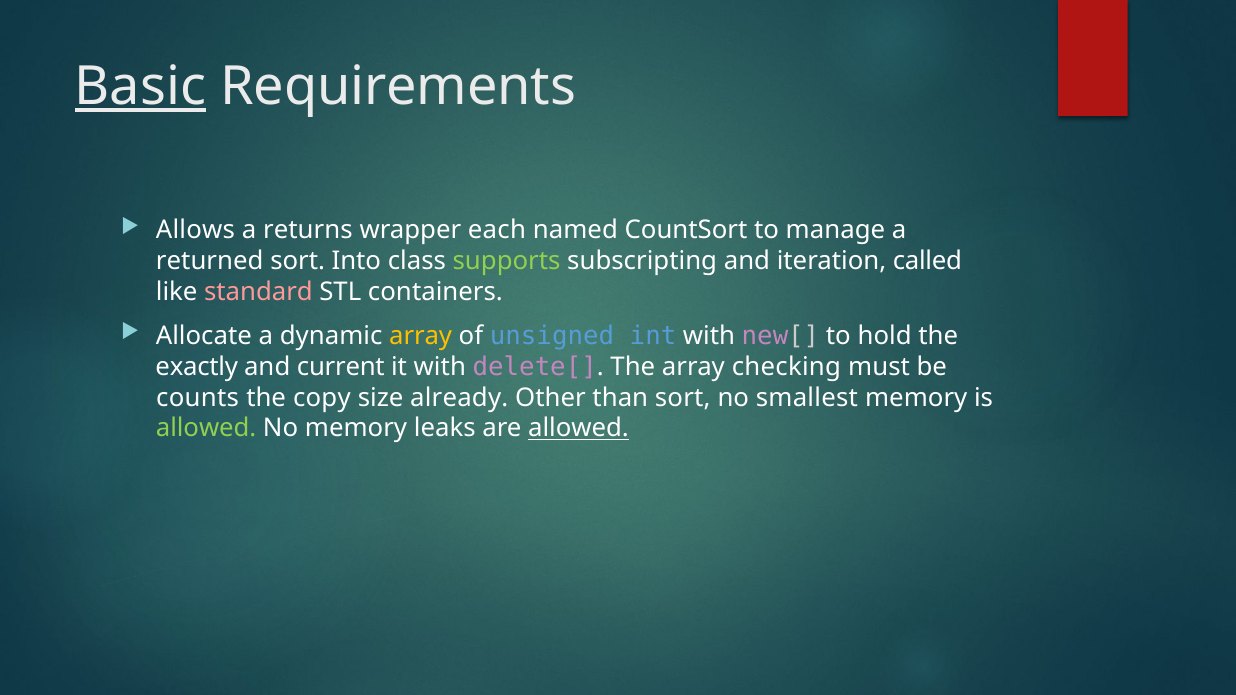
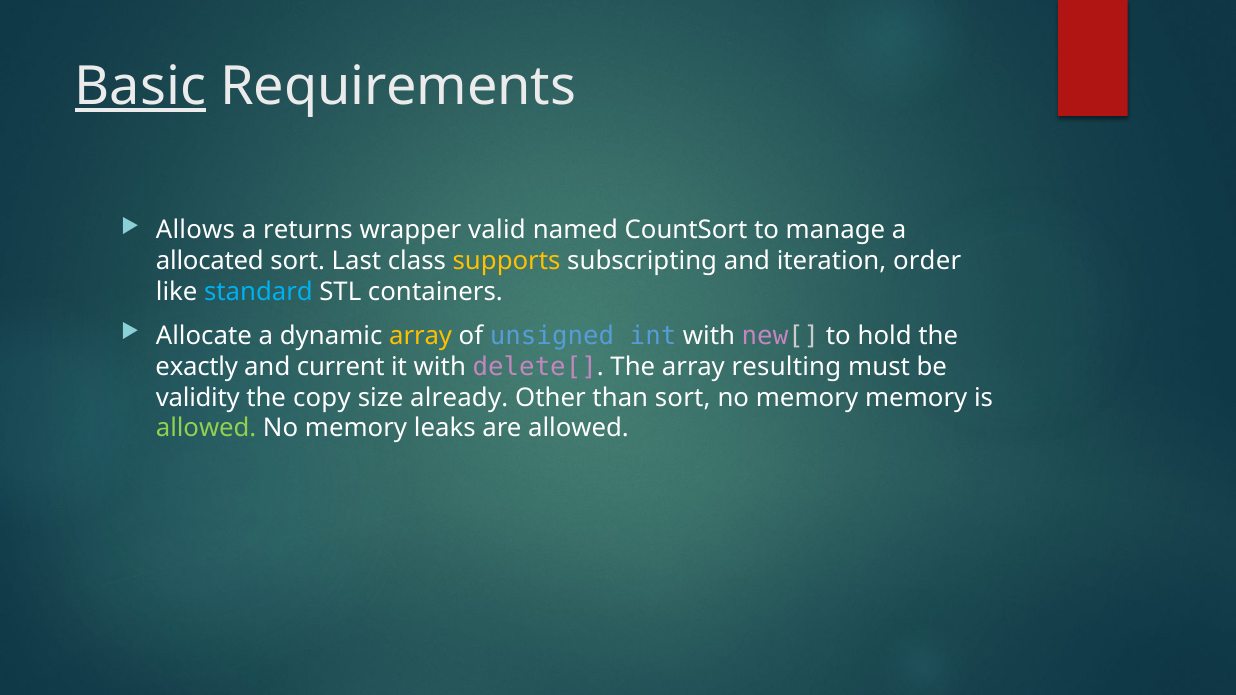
each: each -> valid (497, 230)
returned: returned -> allocated (210, 261)
Into: Into -> Last (356, 261)
supports colour: light green -> yellow (507, 261)
called: called -> order (927, 261)
standard colour: pink -> light blue (258, 292)
checking: checking -> resulting (786, 367)
counts: counts -> validity (198, 398)
smallest: smallest -> memory (807, 398)
allowed underline: present -> none (578, 429)
